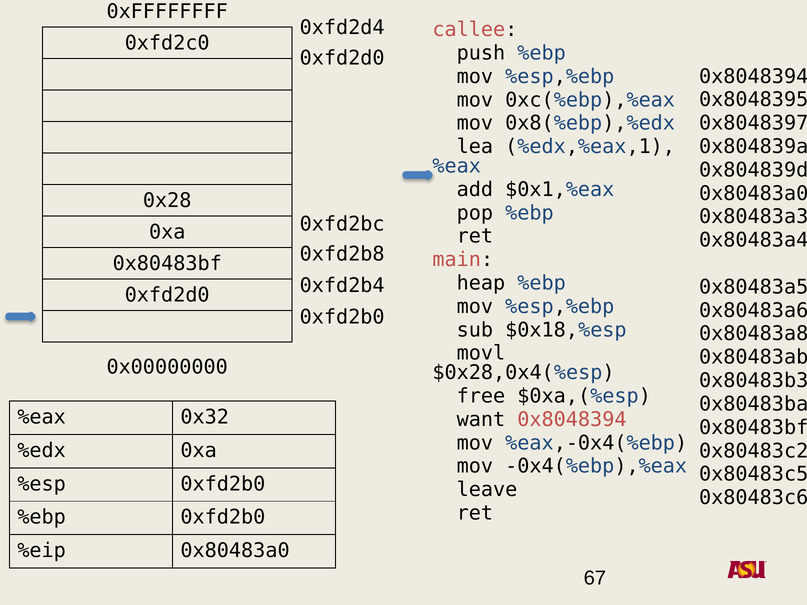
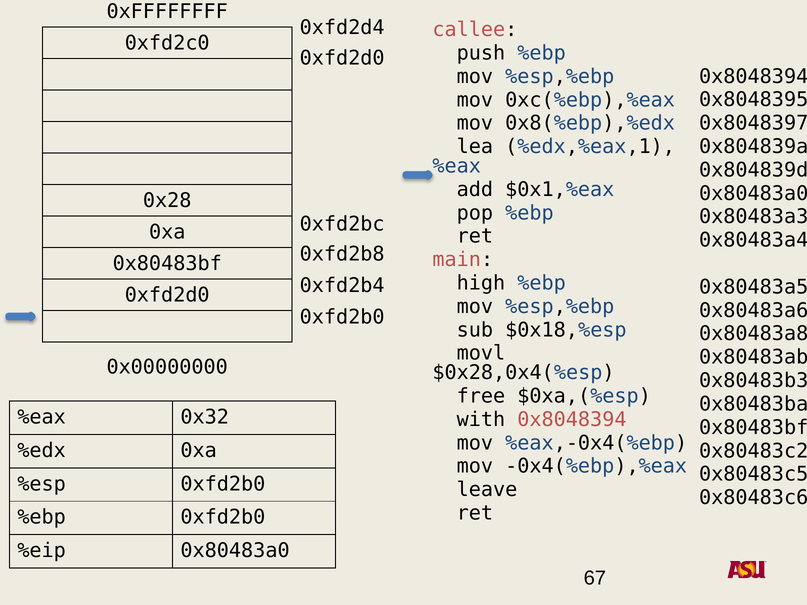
heap: heap -> high (481, 283)
want: want -> with (481, 420)
